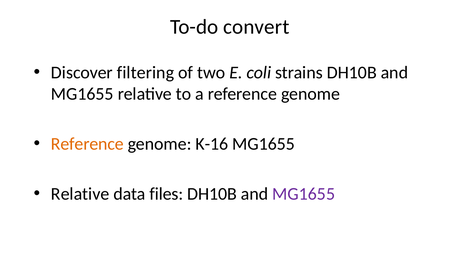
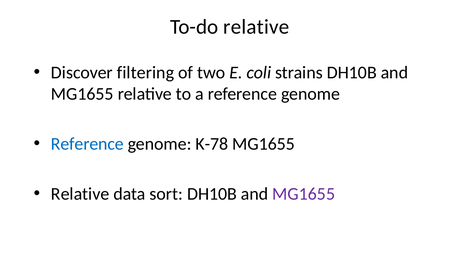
To-do convert: convert -> relative (256, 27)
Reference colour: orange -> blue (87, 144)
K-16: K-16 -> K-78 (212, 144)
files: files -> sort (166, 194)
